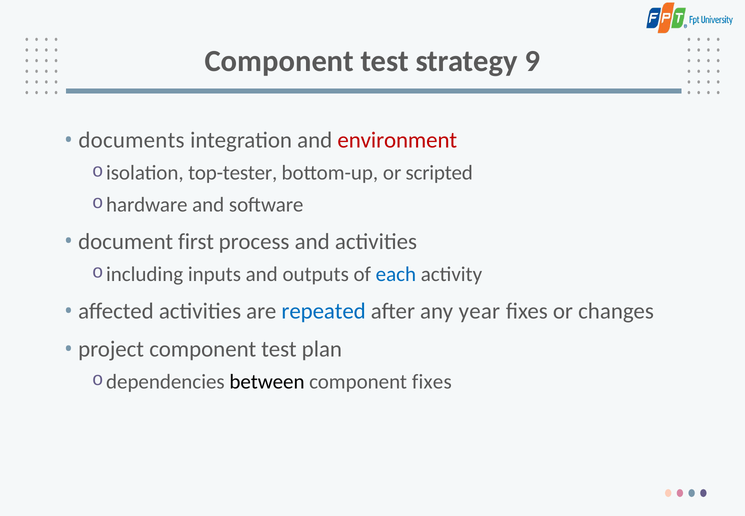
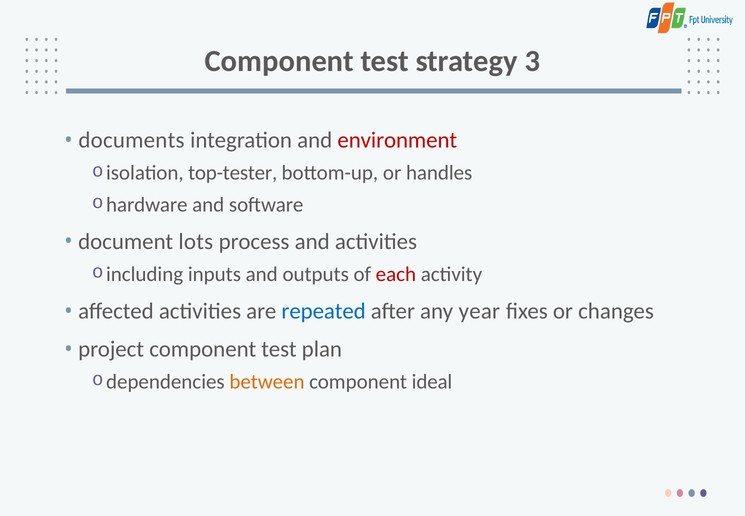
9: 9 -> 3 (532, 61)
scripted: scripted -> handles (439, 173)
first: first -> lots (196, 241)
each colour: blue -> red (396, 274)
between colour: black -> orange (267, 382)
component fixes: fixes -> ideal (432, 382)
